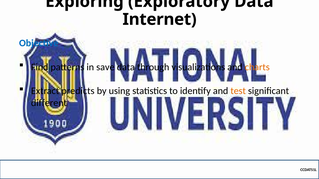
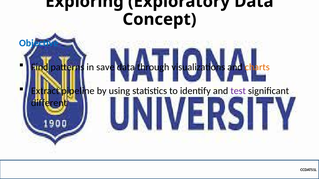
Internet: Internet -> Concept (159, 19)
predicts: predicts -> pipeline (78, 91)
test colour: orange -> purple (238, 91)
